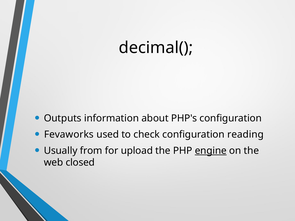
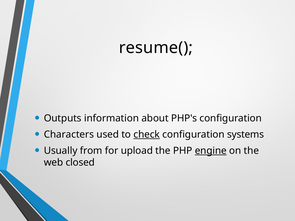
decimal(: decimal( -> resume( (156, 48)
Fevaworks: Fevaworks -> Characters (69, 135)
check underline: none -> present (147, 135)
reading: reading -> systems (246, 135)
